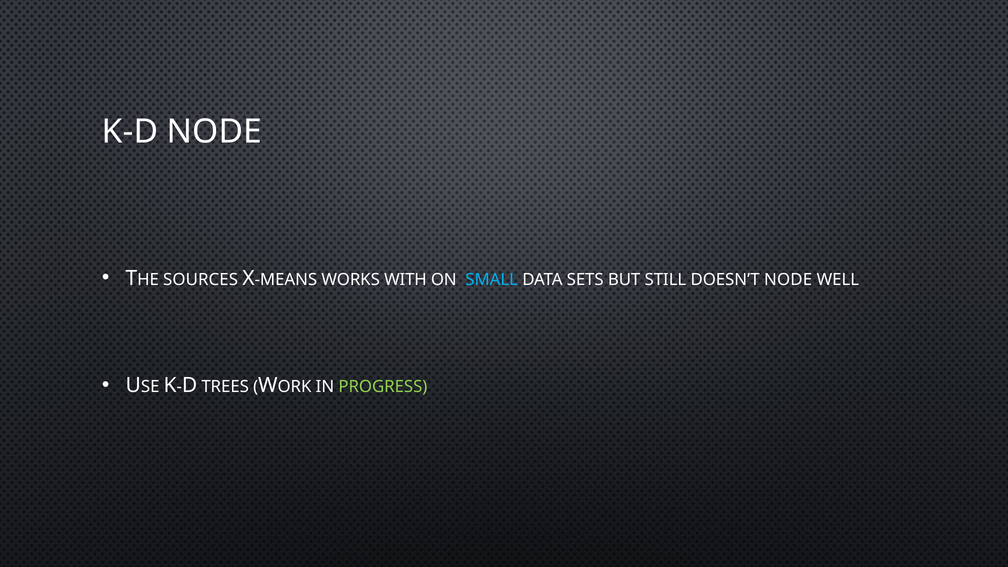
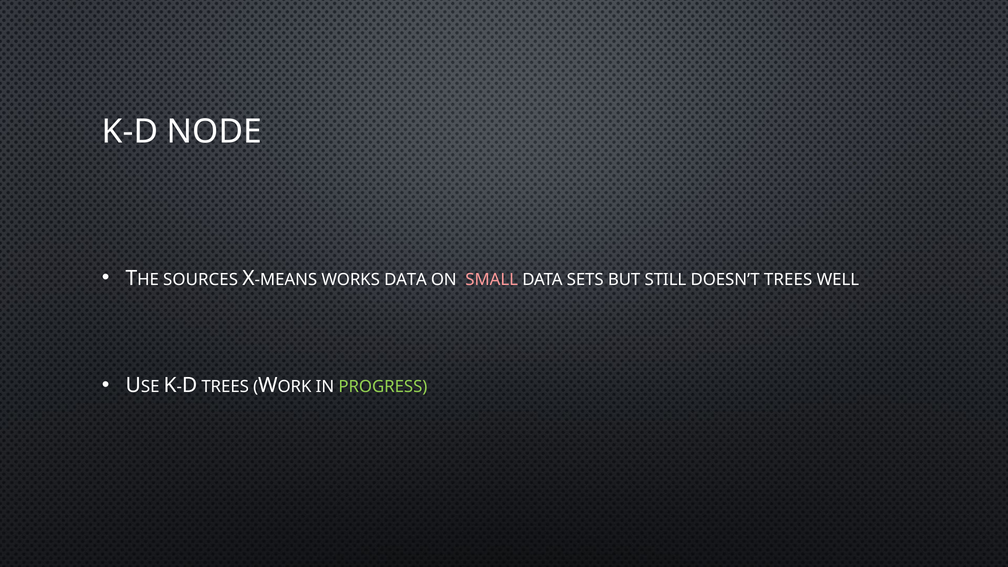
WORKS WITH: WITH -> DATA (405, 280)
SMALL colour: light blue -> pink (492, 280)
DOESN’T NODE: NODE -> TREES (788, 280)
